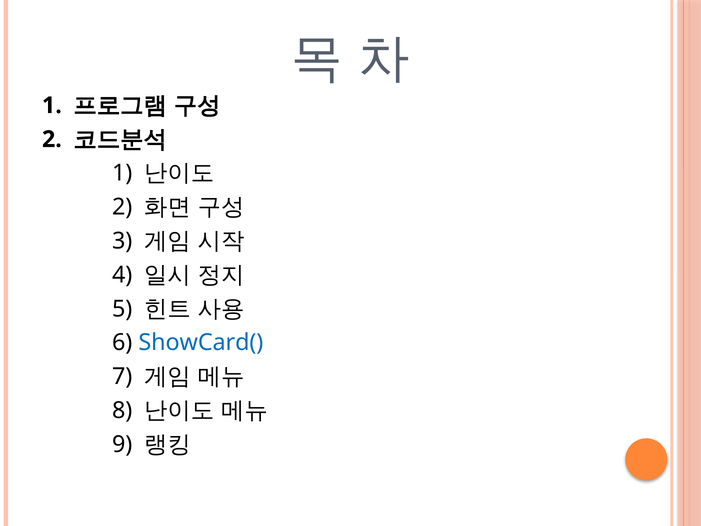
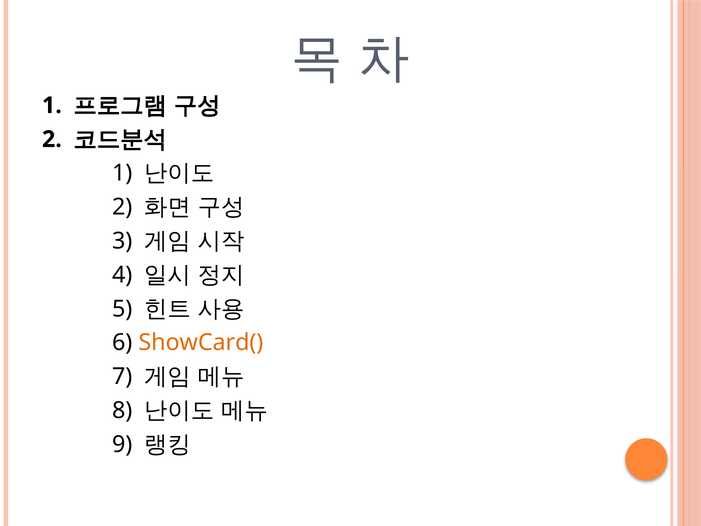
ShowCard( colour: blue -> orange (201, 343)
